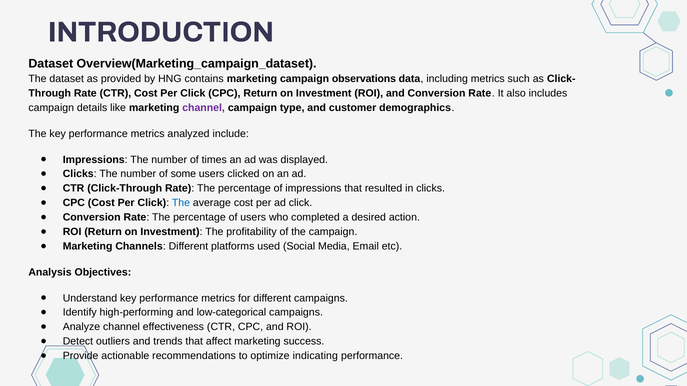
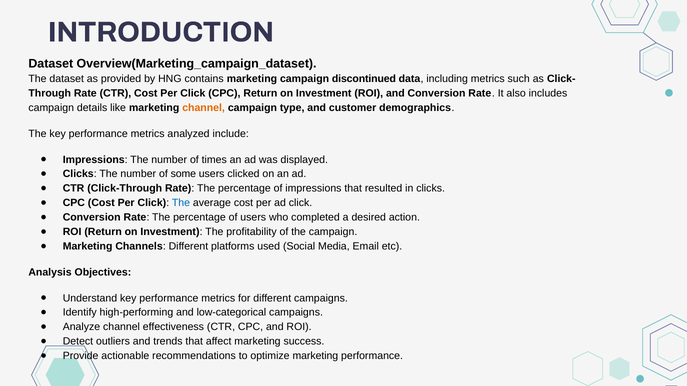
observations: observations -> discontinued (364, 79)
channel colour: purple -> orange (204, 108)
optimize indicating: indicating -> marketing (315, 356)
